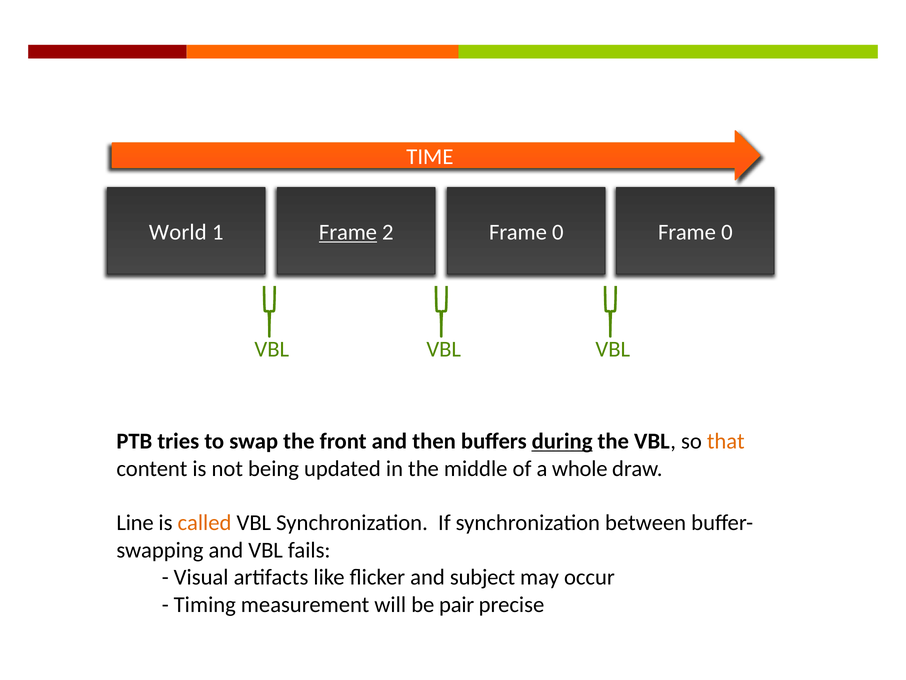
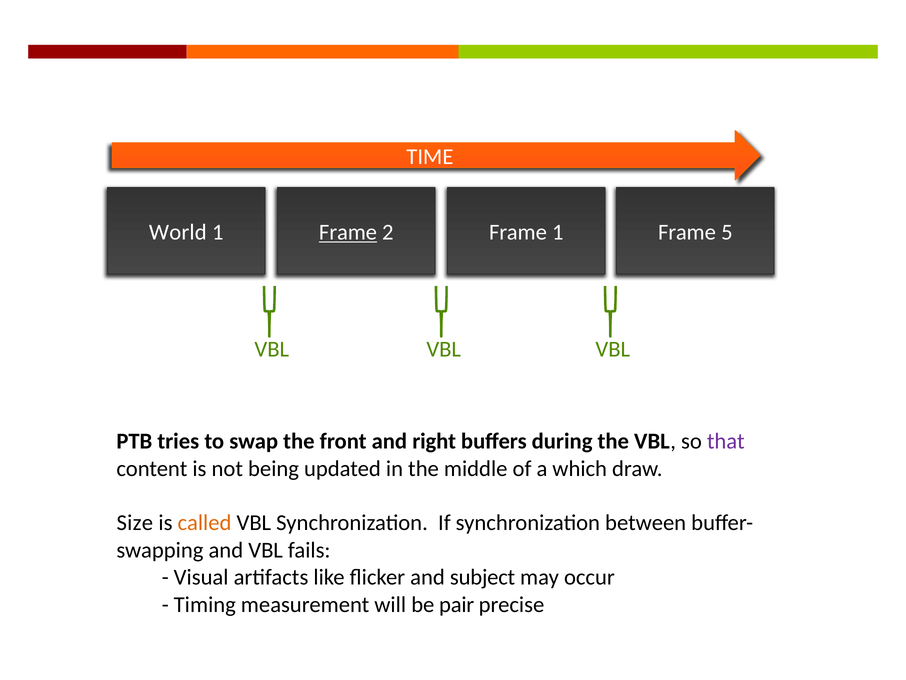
2 Frame 0: 0 -> 1 (558, 232)
0: 0 -> 5 (727, 232)
then: then -> right (434, 441)
during underline: present -> none (562, 441)
that colour: orange -> purple (726, 441)
whole: whole -> which (580, 468)
Line: Line -> Size (135, 523)
